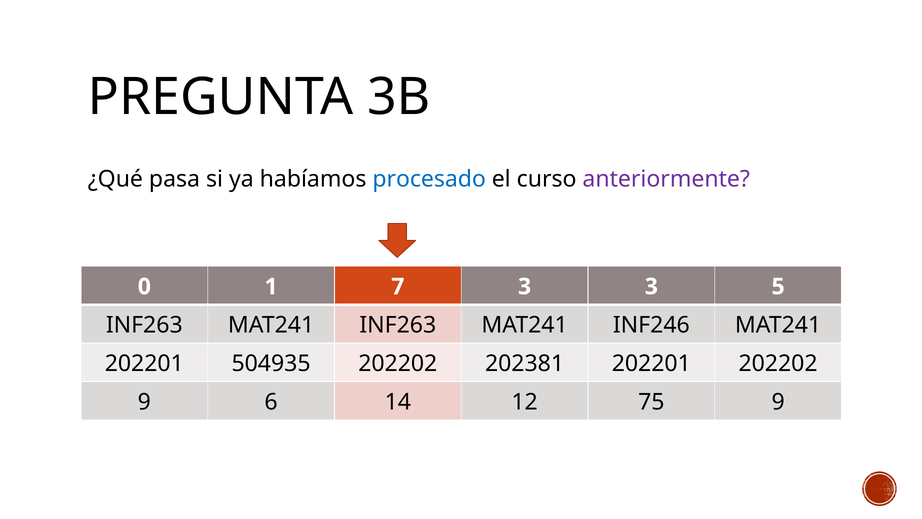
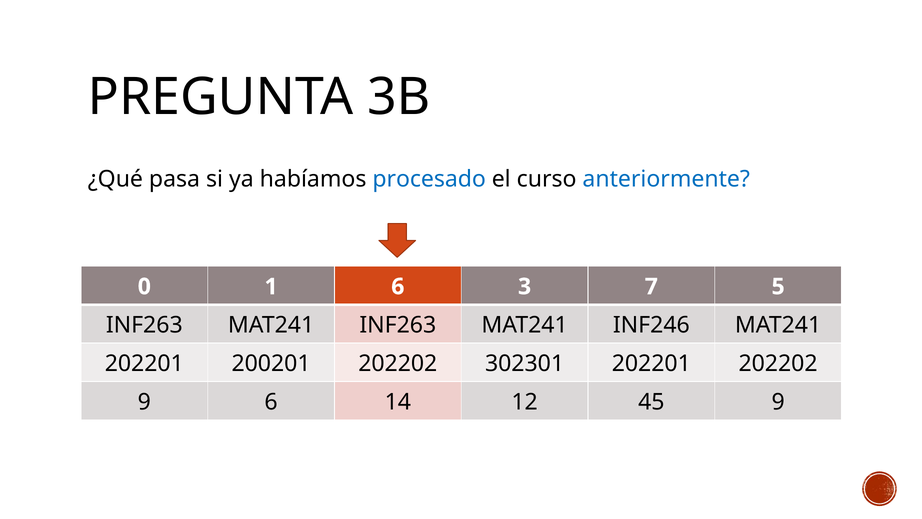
anteriormente colour: purple -> blue (666, 179)
1 7: 7 -> 6 (398, 286)
3 3: 3 -> 7 (651, 286)
504935: 504935 -> 200201 (271, 363)
202381: 202381 -> 302301 (525, 363)
75: 75 -> 45 (651, 402)
